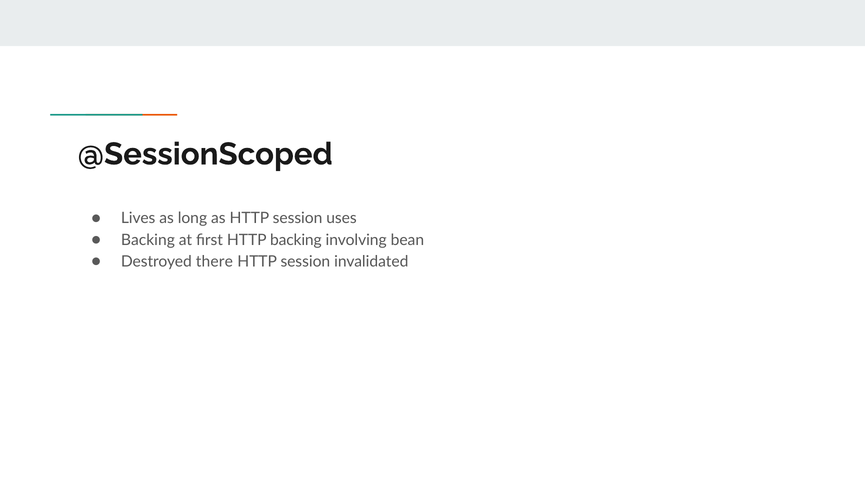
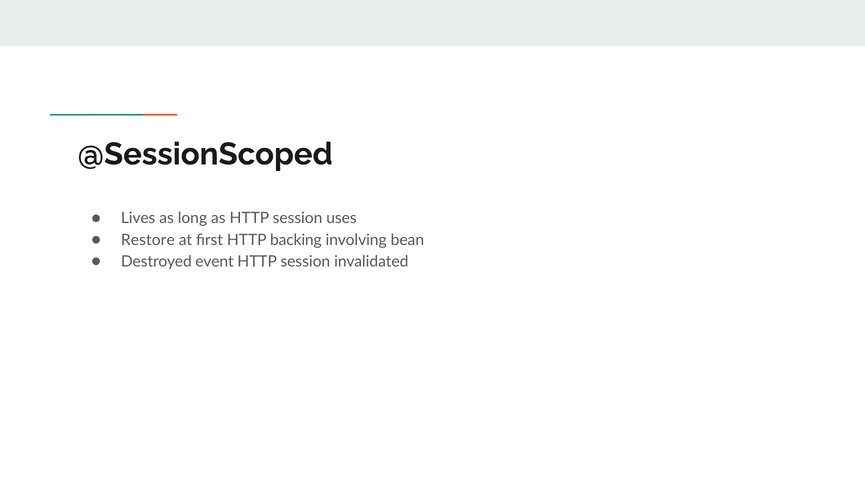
Backing: Backing -> Restore (148, 240)
there: there -> event (214, 262)
